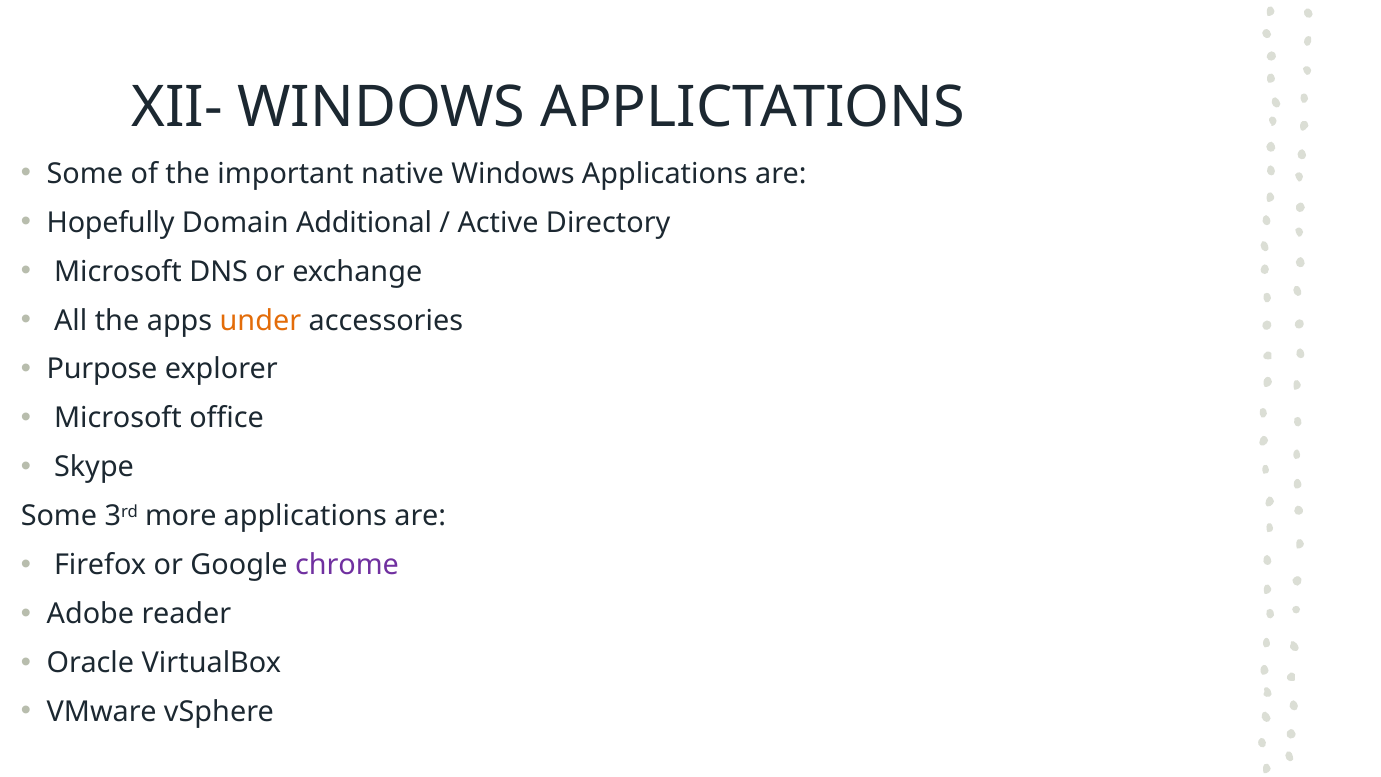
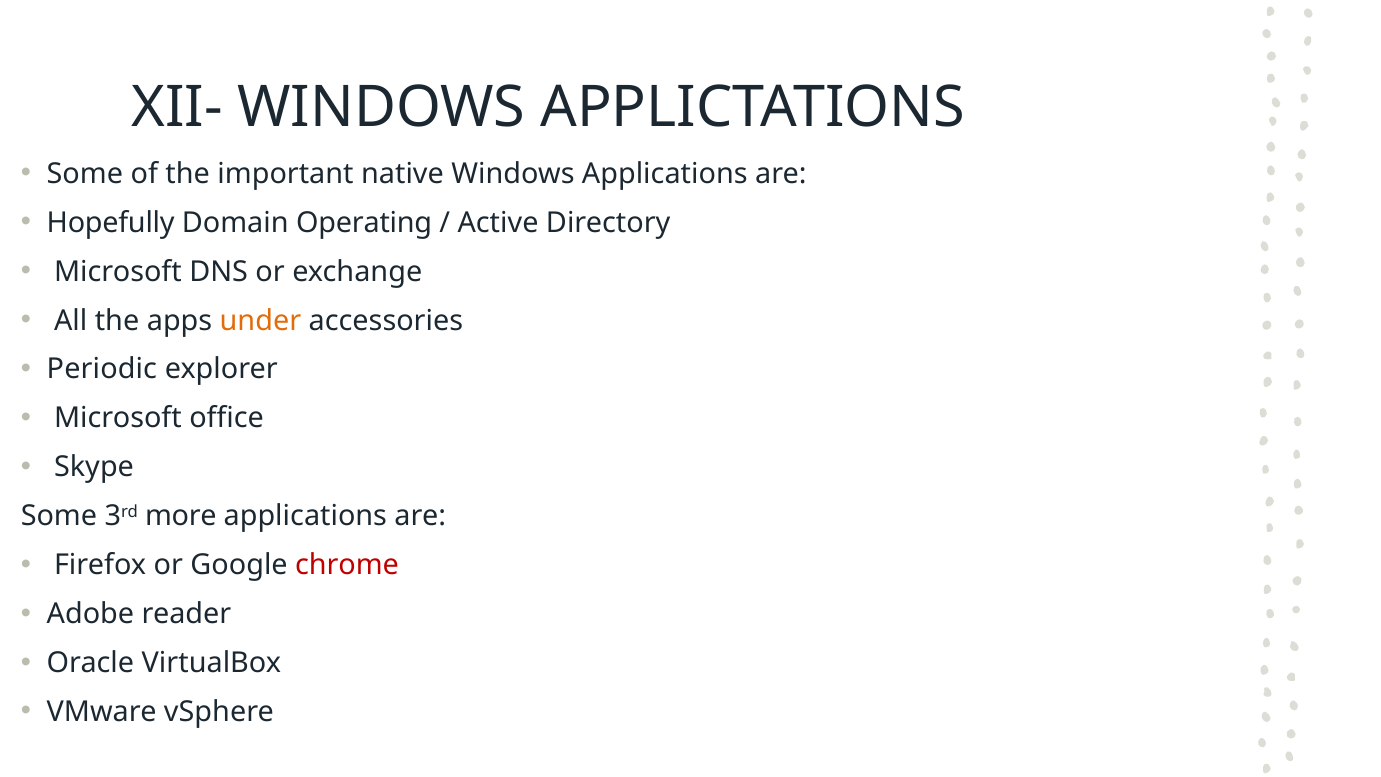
Additional: Additional -> Operating (364, 223)
Purpose: Purpose -> Periodic (102, 369)
chrome colour: purple -> red (347, 565)
